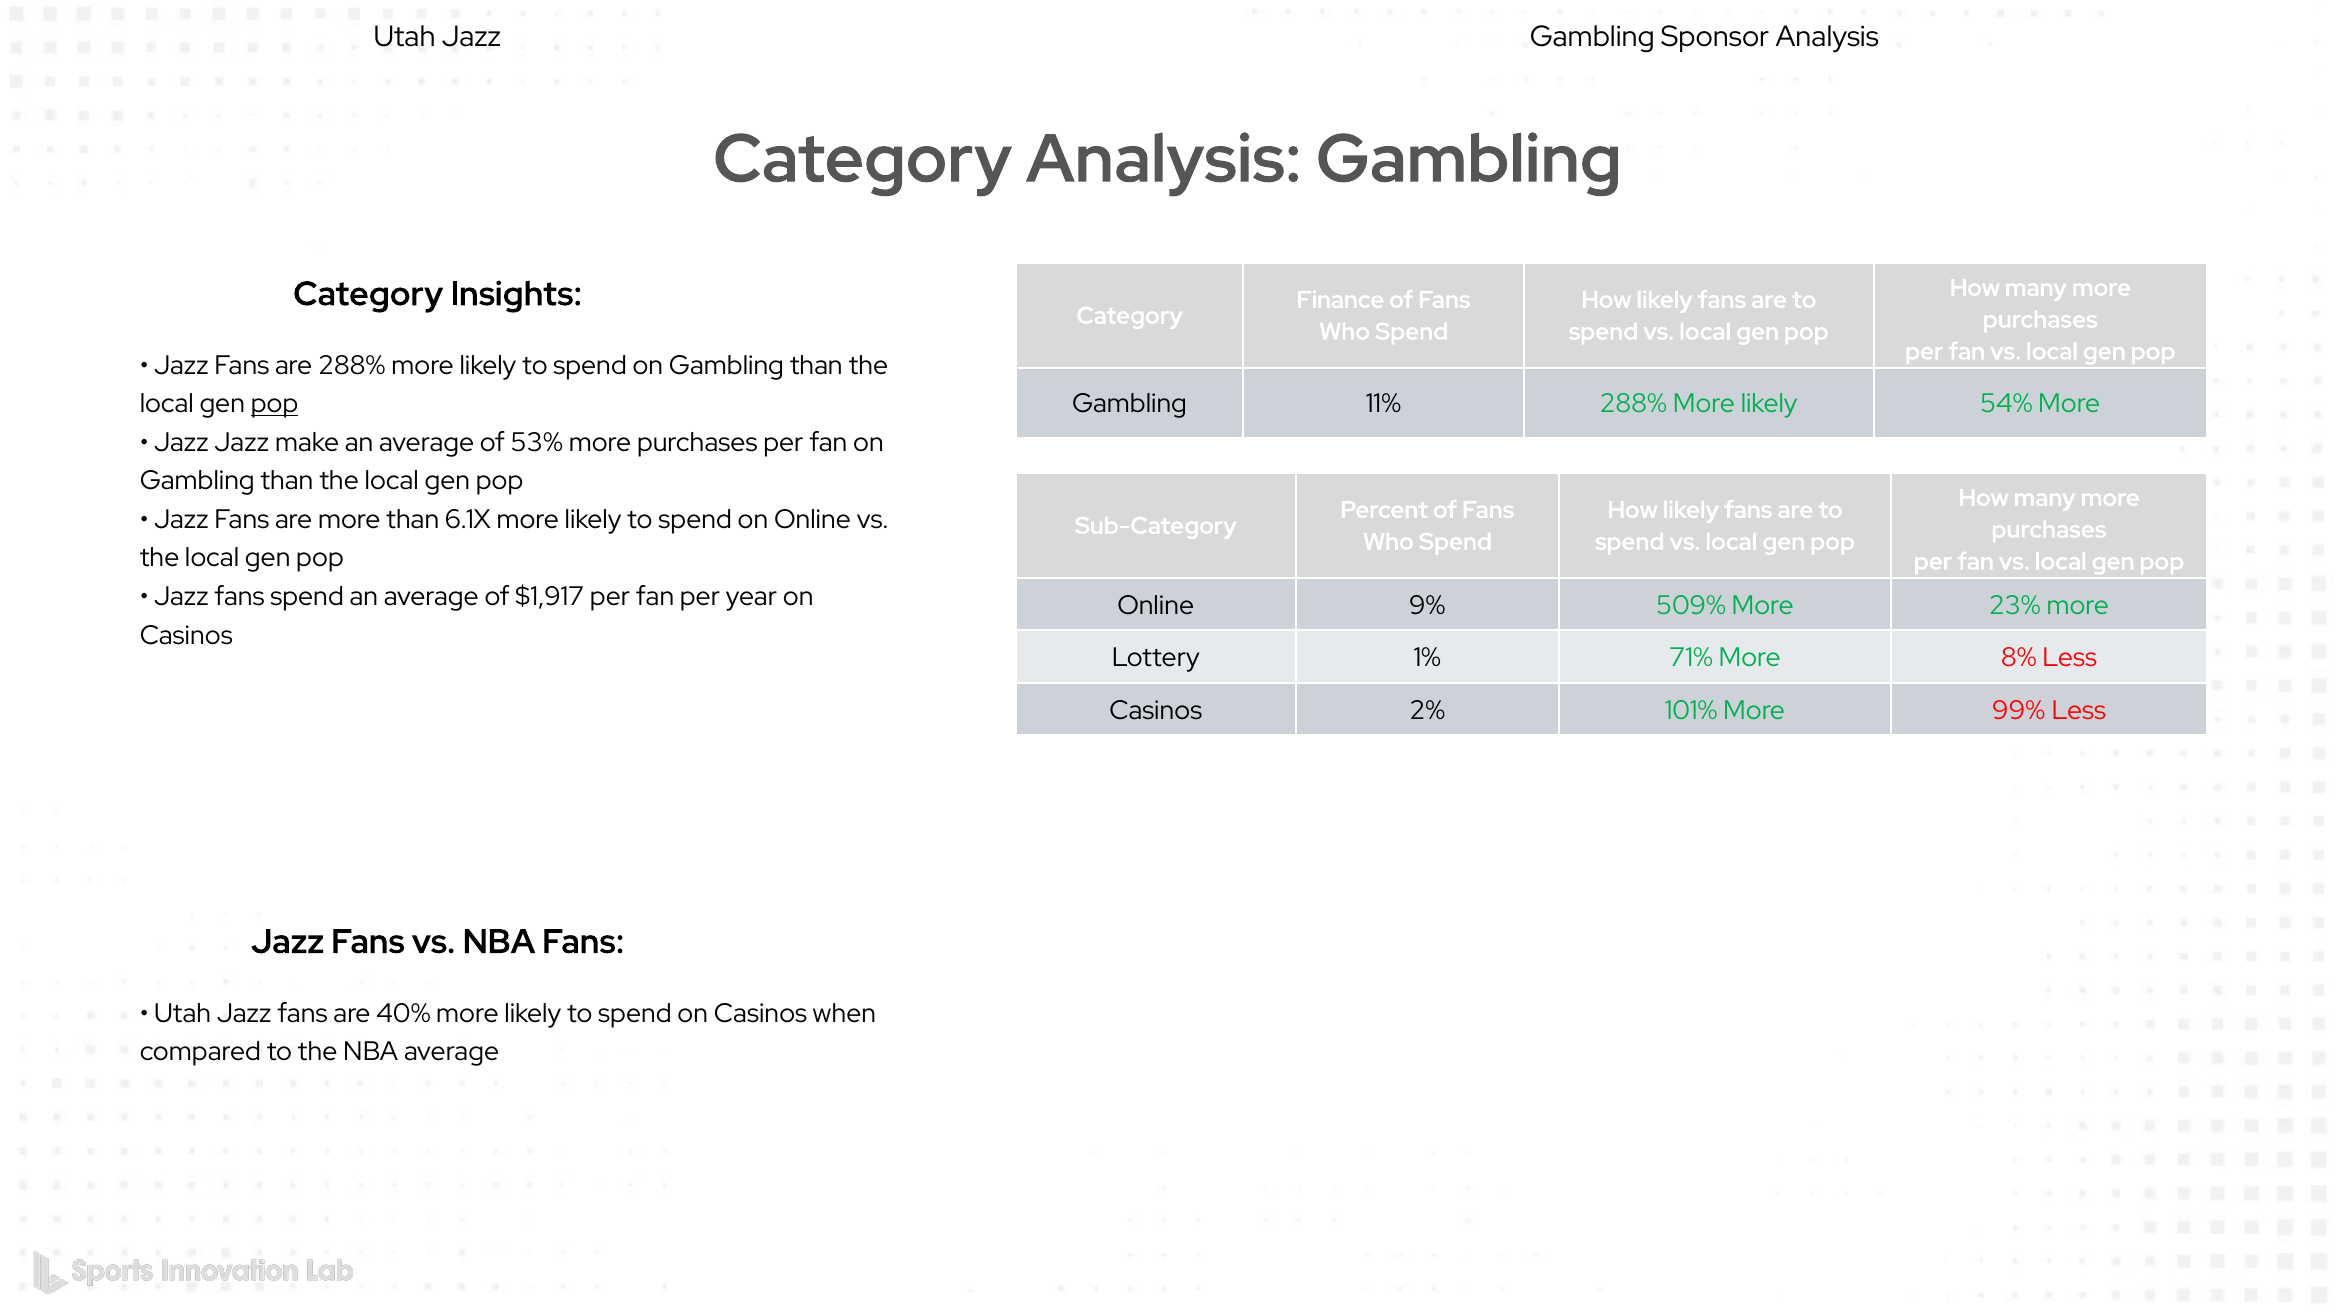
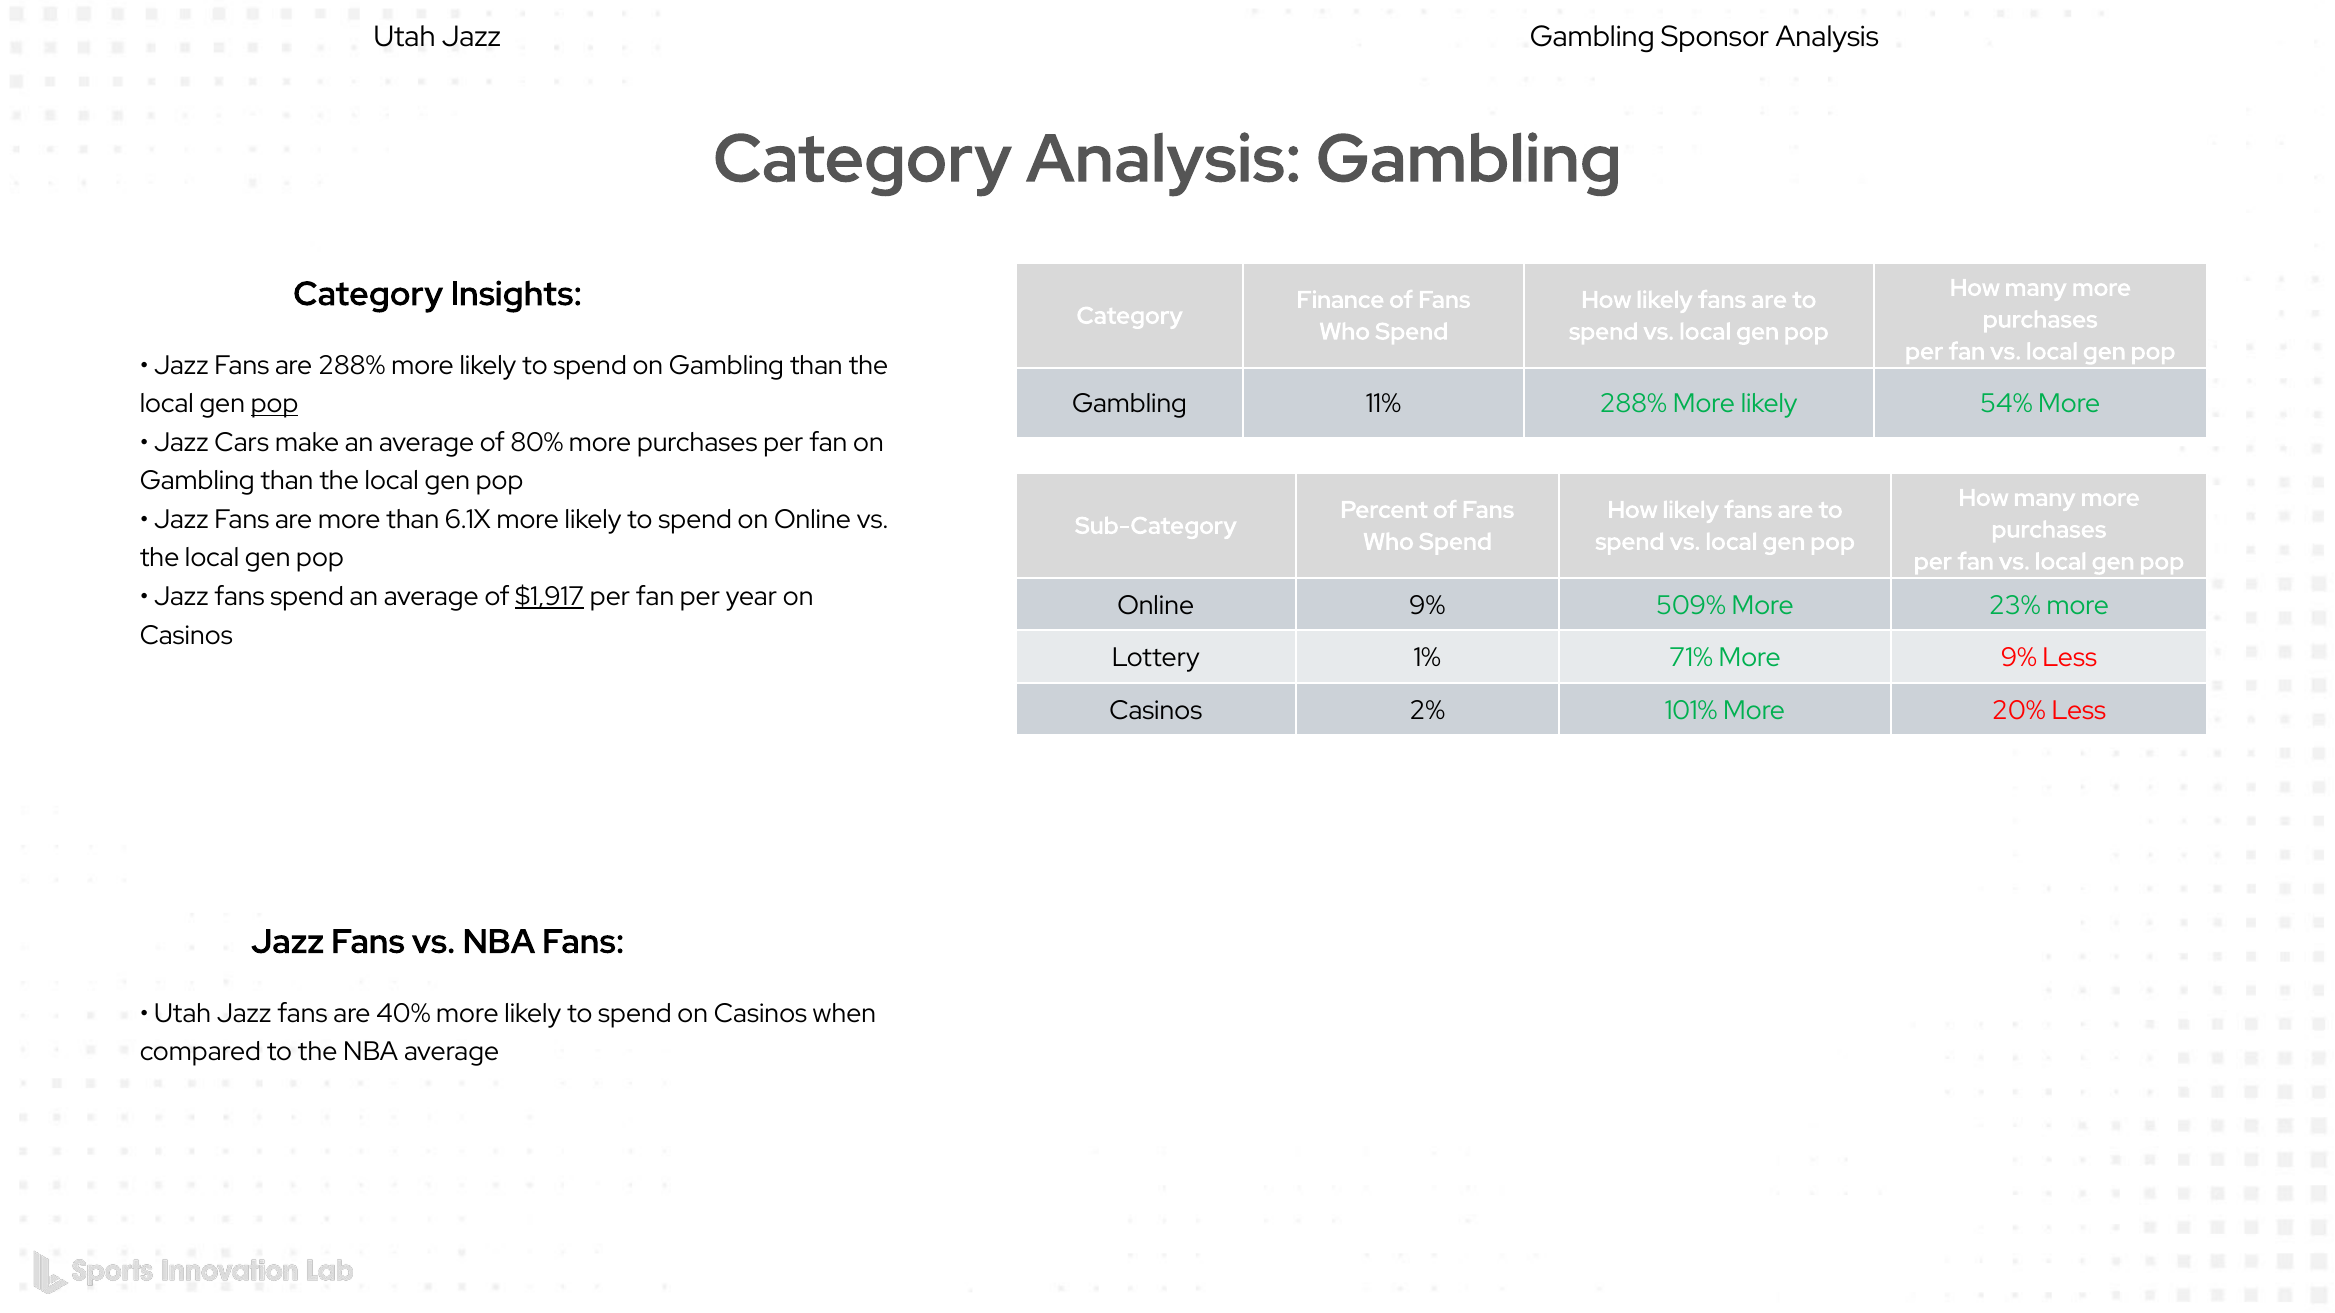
Jazz Jazz: Jazz -> Cars (242, 443)
53%: 53% -> 80% (537, 443)
$1,917 underline: none -> present (550, 597)
More 8%: 8% -> 9% (2019, 658)
99%: 99% -> 20% (2019, 711)
